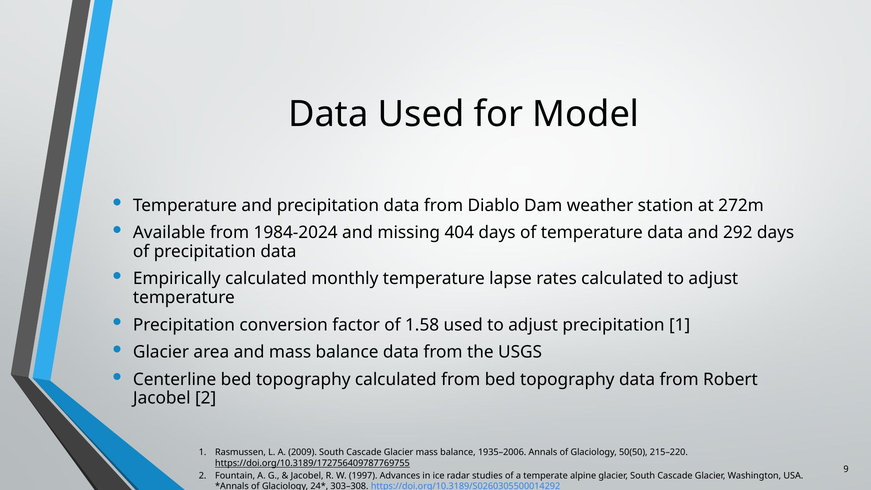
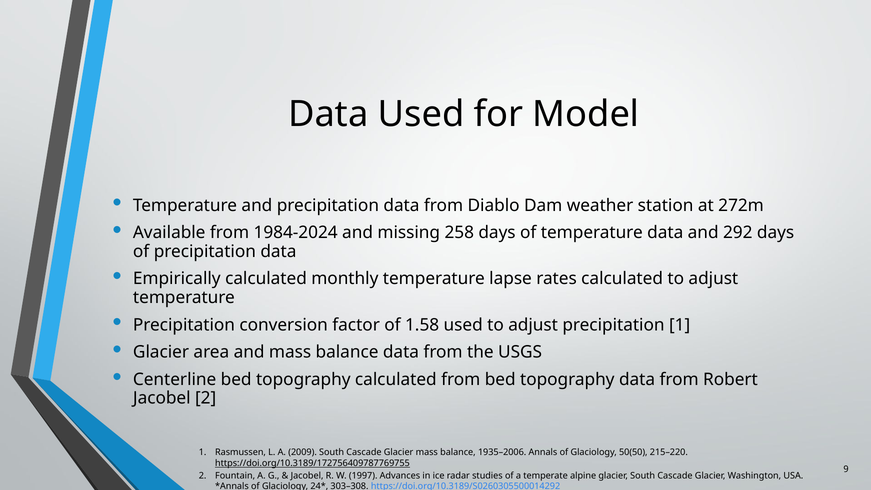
404: 404 -> 258 (459, 233)
